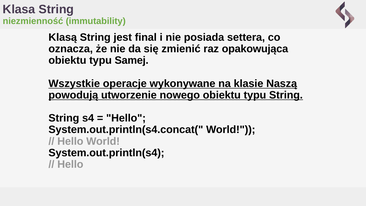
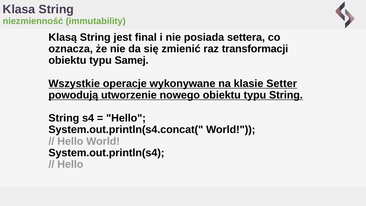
opakowująca: opakowująca -> transformacji (255, 49)
Naszą: Naszą -> Setter (282, 83)
